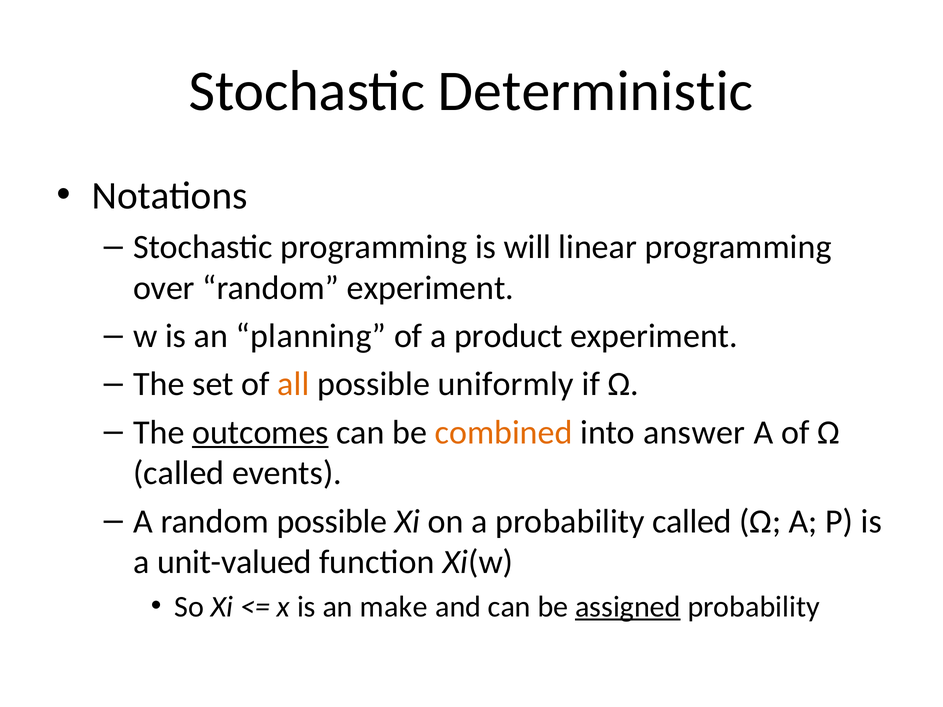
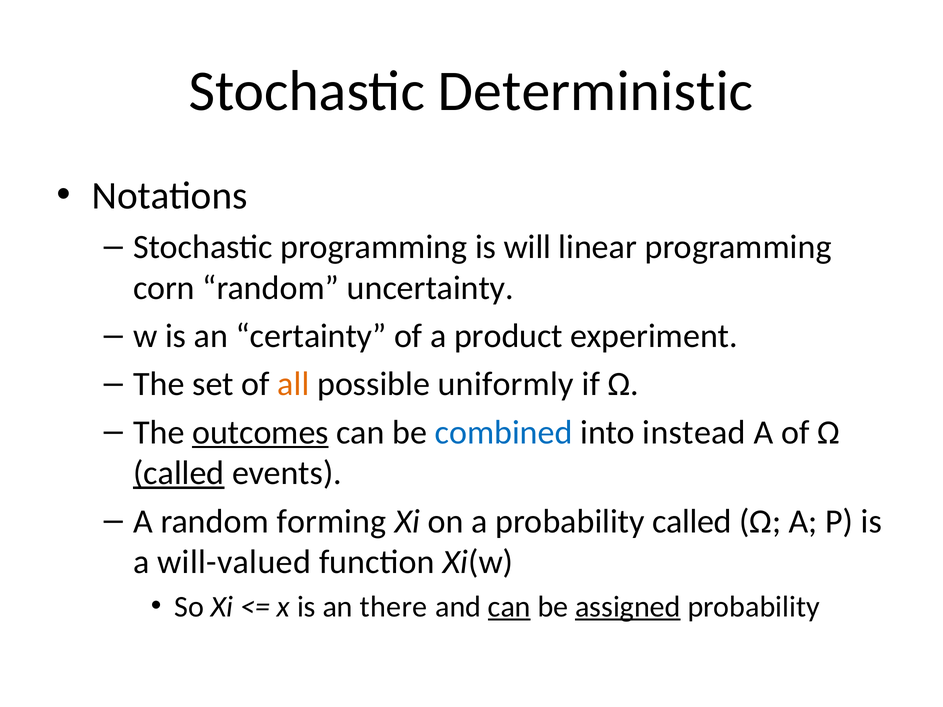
over: over -> corn (164, 288)
random experiment: experiment -> uncertainty (430, 288)
planning: planning -> certainty (311, 336)
combined colour: orange -> blue (504, 432)
answer: answer -> instead (694, 432)
called underline: none -> present (179, 473)
random possible: possible -> forming (332, 521)
unit-valued: unit-valued -> will-valued (234, 562)
make: make -> there (394, 607)
can underline: none -> present (509, 607)
